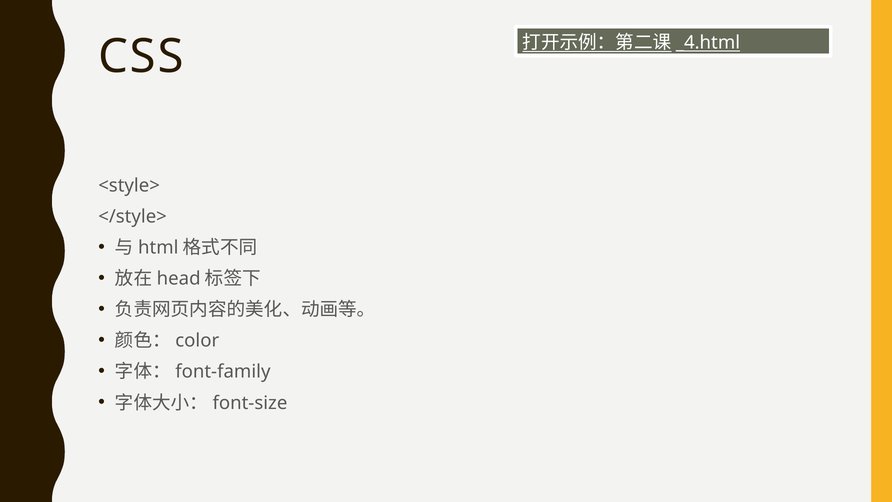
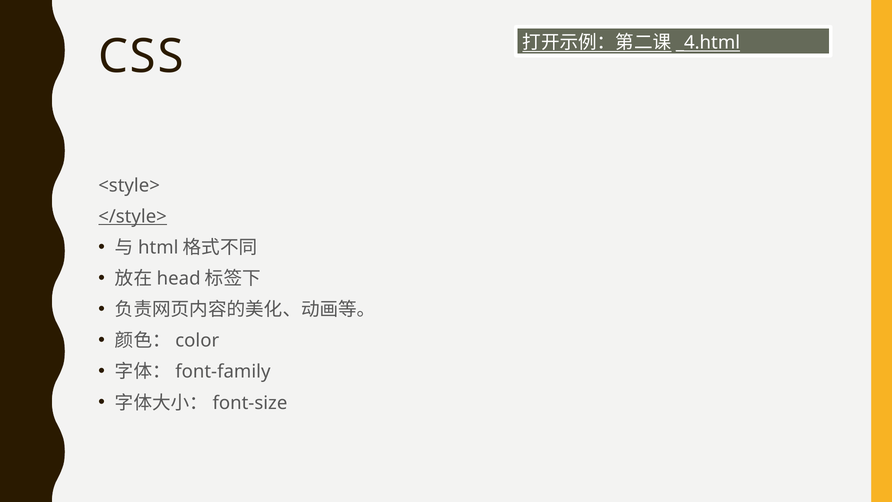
</style> underline: none -> present (133, 216)
